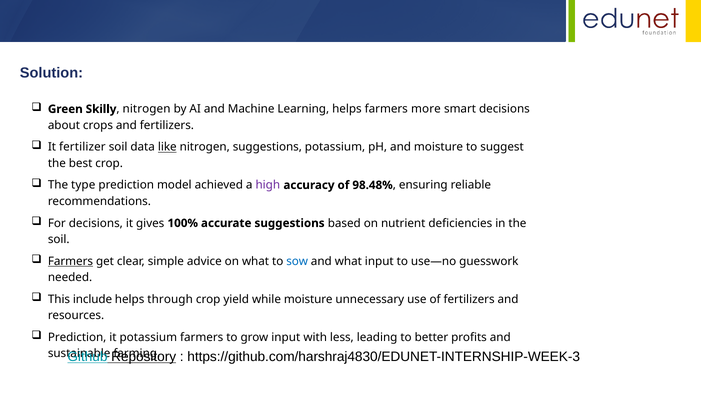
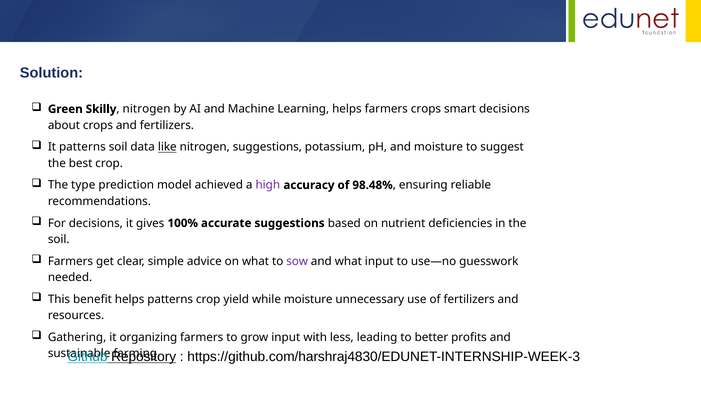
farmers more: more -> crops (426, 109)
It fertilizer: fertilizer -> patterns (82, 147)
Farmers underline: present -> none (70, 261)
sow colour: blue -> purple (297, 261)
include: include -> benefit (92, 299)
helps through: through -> patterns (170, 299)
Prediction: Prediction -> Gathering (77, 337)
it potassium: potassium -> organizing (148, 337)
